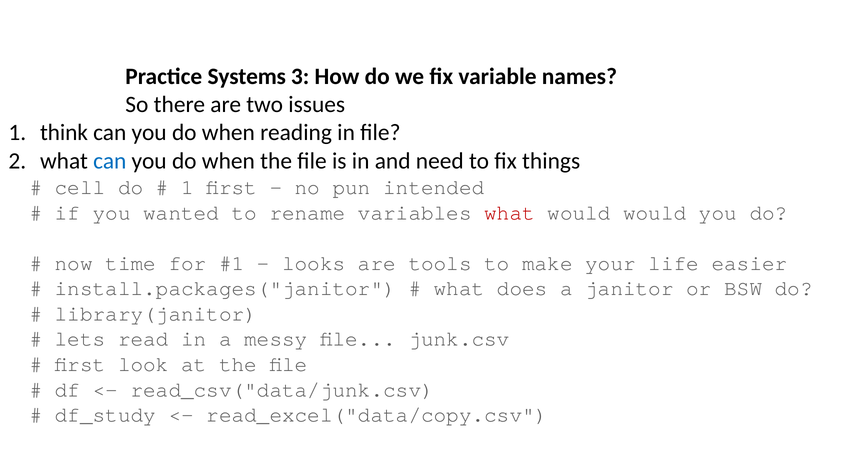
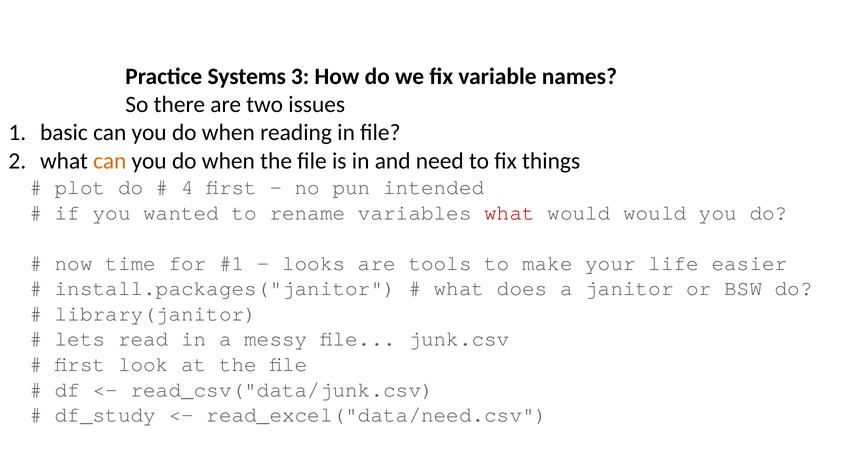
think: think -> basic (64, 133)
can colour: blue -> orange (110, 161)
cell: cell -> plot (80, 187)
1: 1 -> 4 (187, 187)
read_excel("data/copy.csv: read_excel("data/copy.csv -> read_excel("data/need.csv (377, 415)
